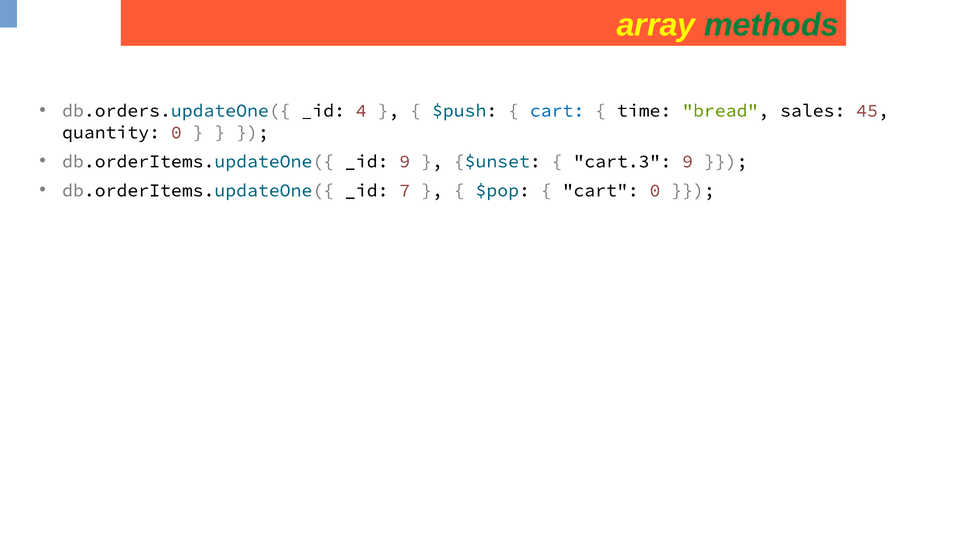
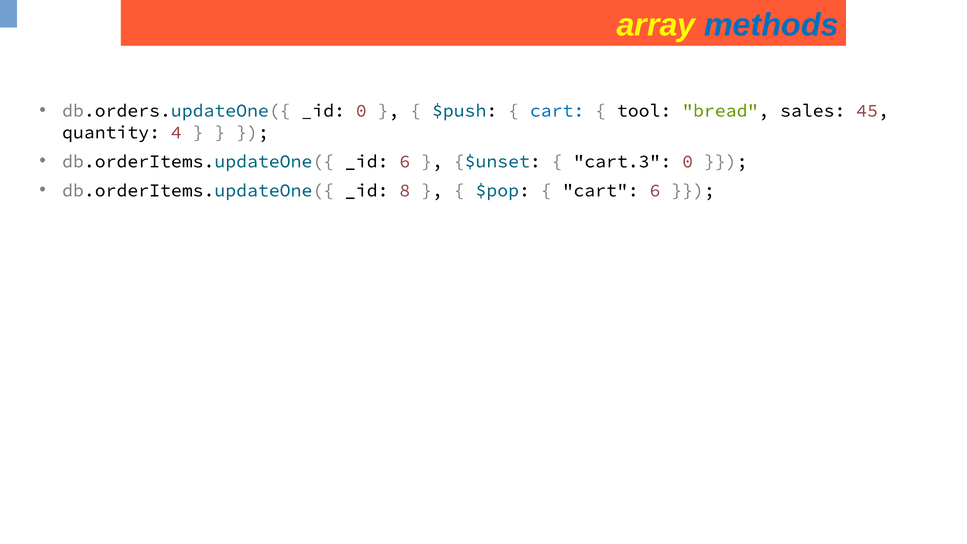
methods colour: green -> blue (771, 25)
_id 4: 4 -> 0 (361, 111)
time: time -> tool (644, 111)
quantity 0: 0 -> 4 (176, 132)
_id 9: 9 -> 6 (405, 161)
cart.3 9: 9 -> 0 (688, 161)
7: 7 -> 8 (405, 190)
cart 0: 0 -> 6 (655, 190)
